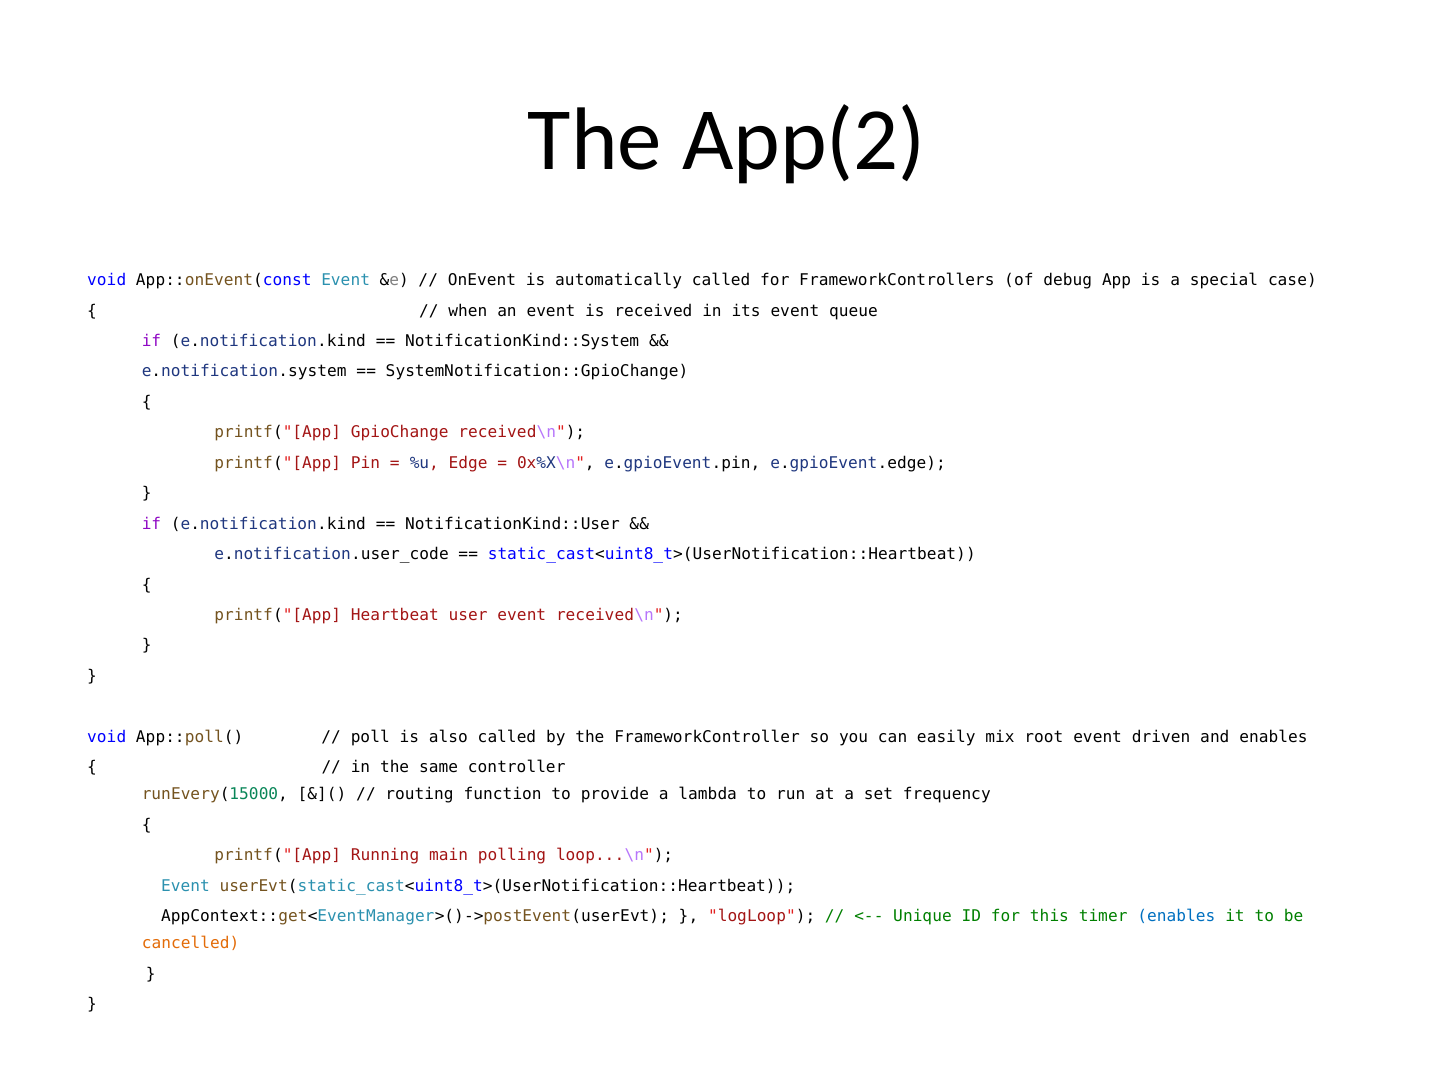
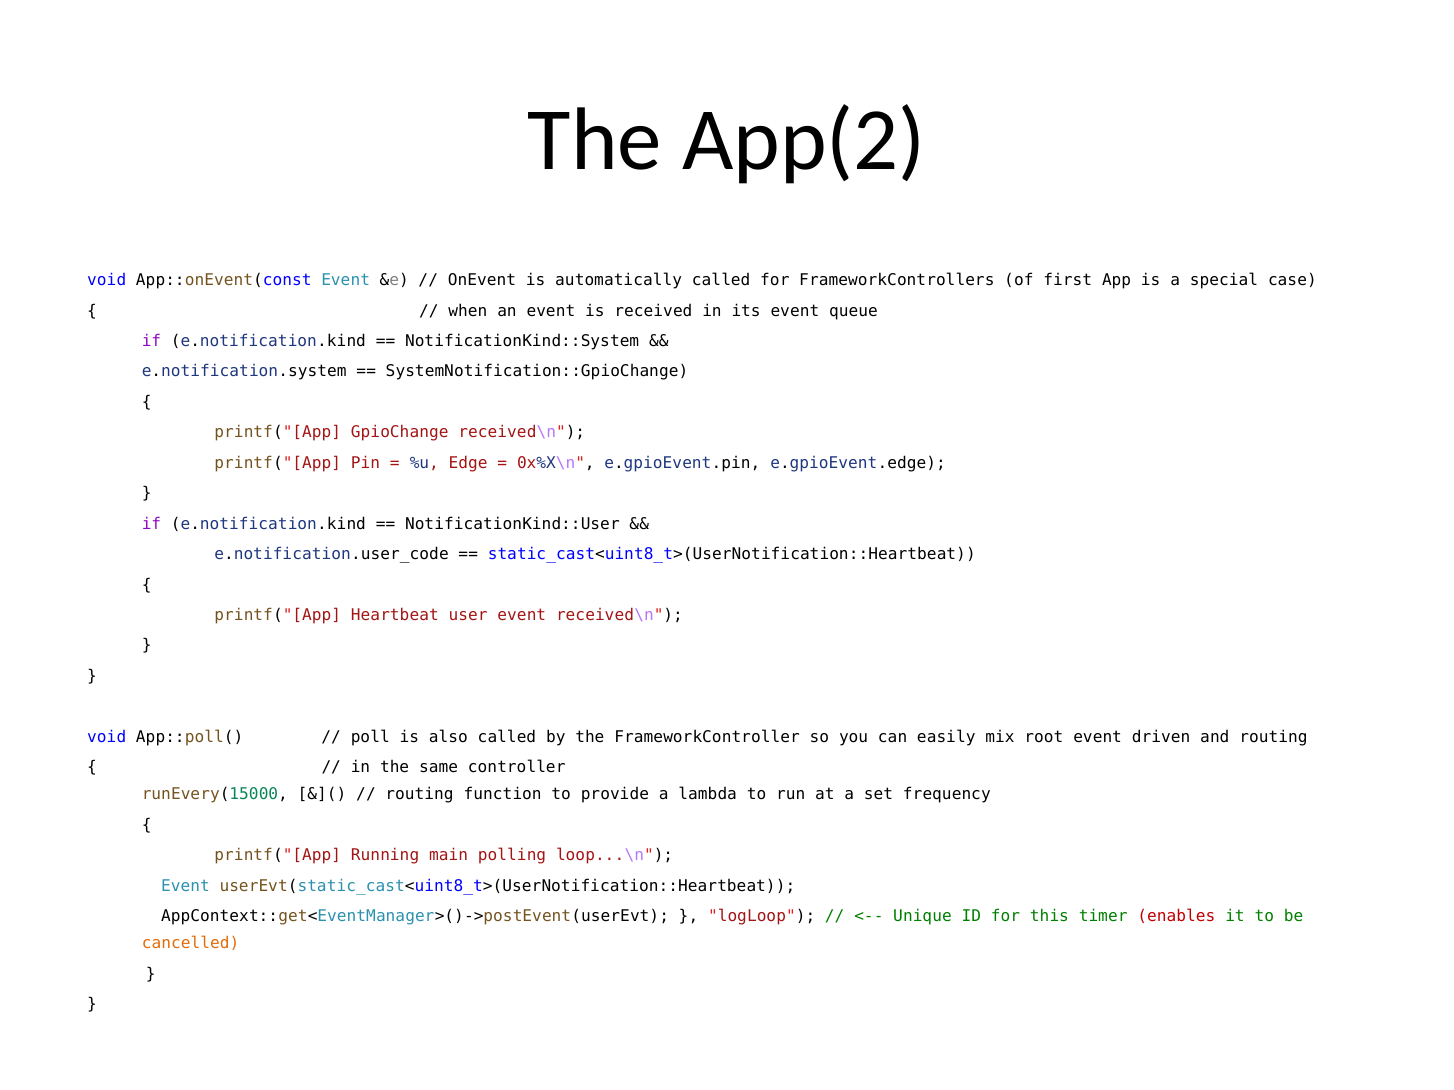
debug: debug -> first (1068, 280)
and enables: enables -> routing (1273, 737)
enables colour: blue -> red (1176, 917)
